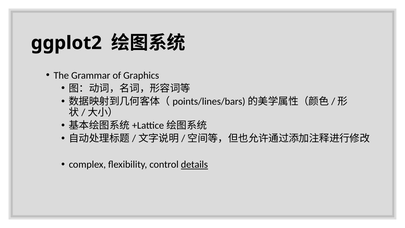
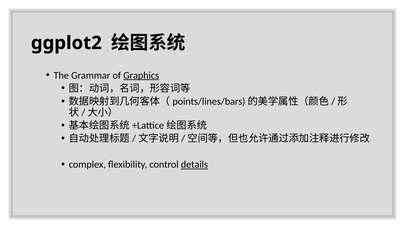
Graphics underline: none -> present (141, 75)
